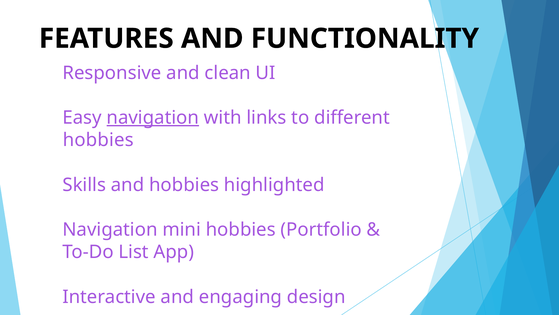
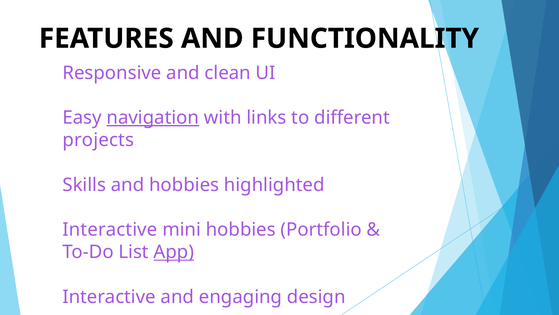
hobbies: hobbies -> projects (98, 140)
Navigation: Navigation -> Interactive (110, 229)
App underline: none -> present (174, 252)
